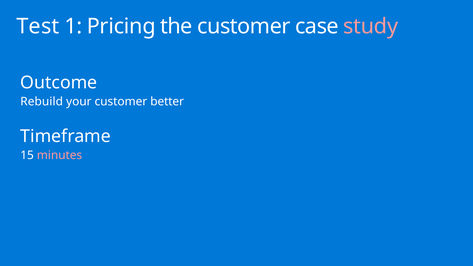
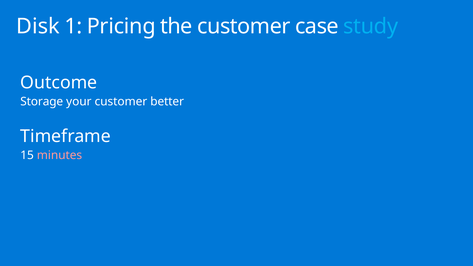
Test: Test -> Disk (38, 26)
study colour: pink -> light blue (371, 26)
Rebuild: Rebuild -> Storage (42, 102)
